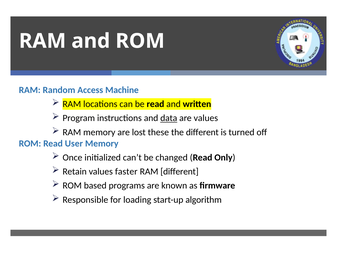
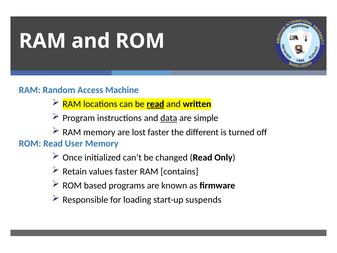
read underline: none -> present (155, 104)
are values: values -> simple (206, 118)
lost these: these -> faster (158, 132)
RAM different: different -> contains (179, 171)
algorithm: algorithm -> suspends (203, 200)
